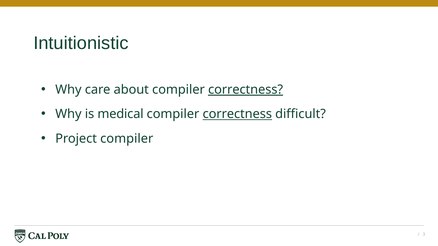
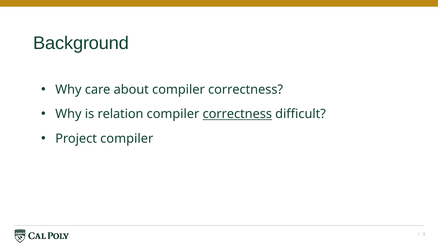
Intuitionistic: Intuitionistic -> Background (81, 43)
correctness underline: present -> none (246, 90)
medical: medical -> relation (120, 114)
